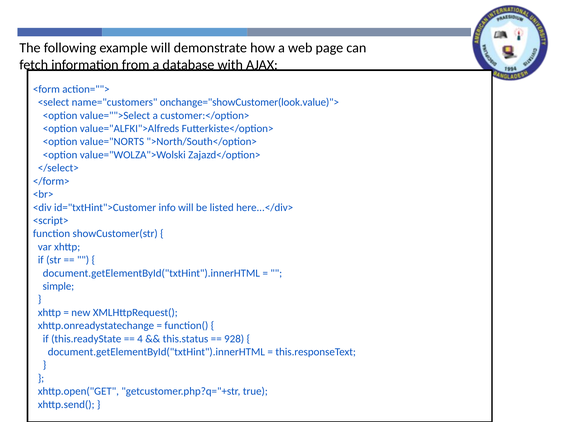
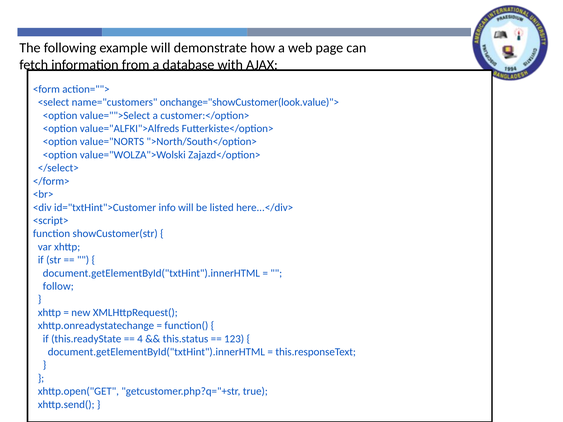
simple: simple -> follow (58, 286)
928: 928 -> 123 (234, 339)
